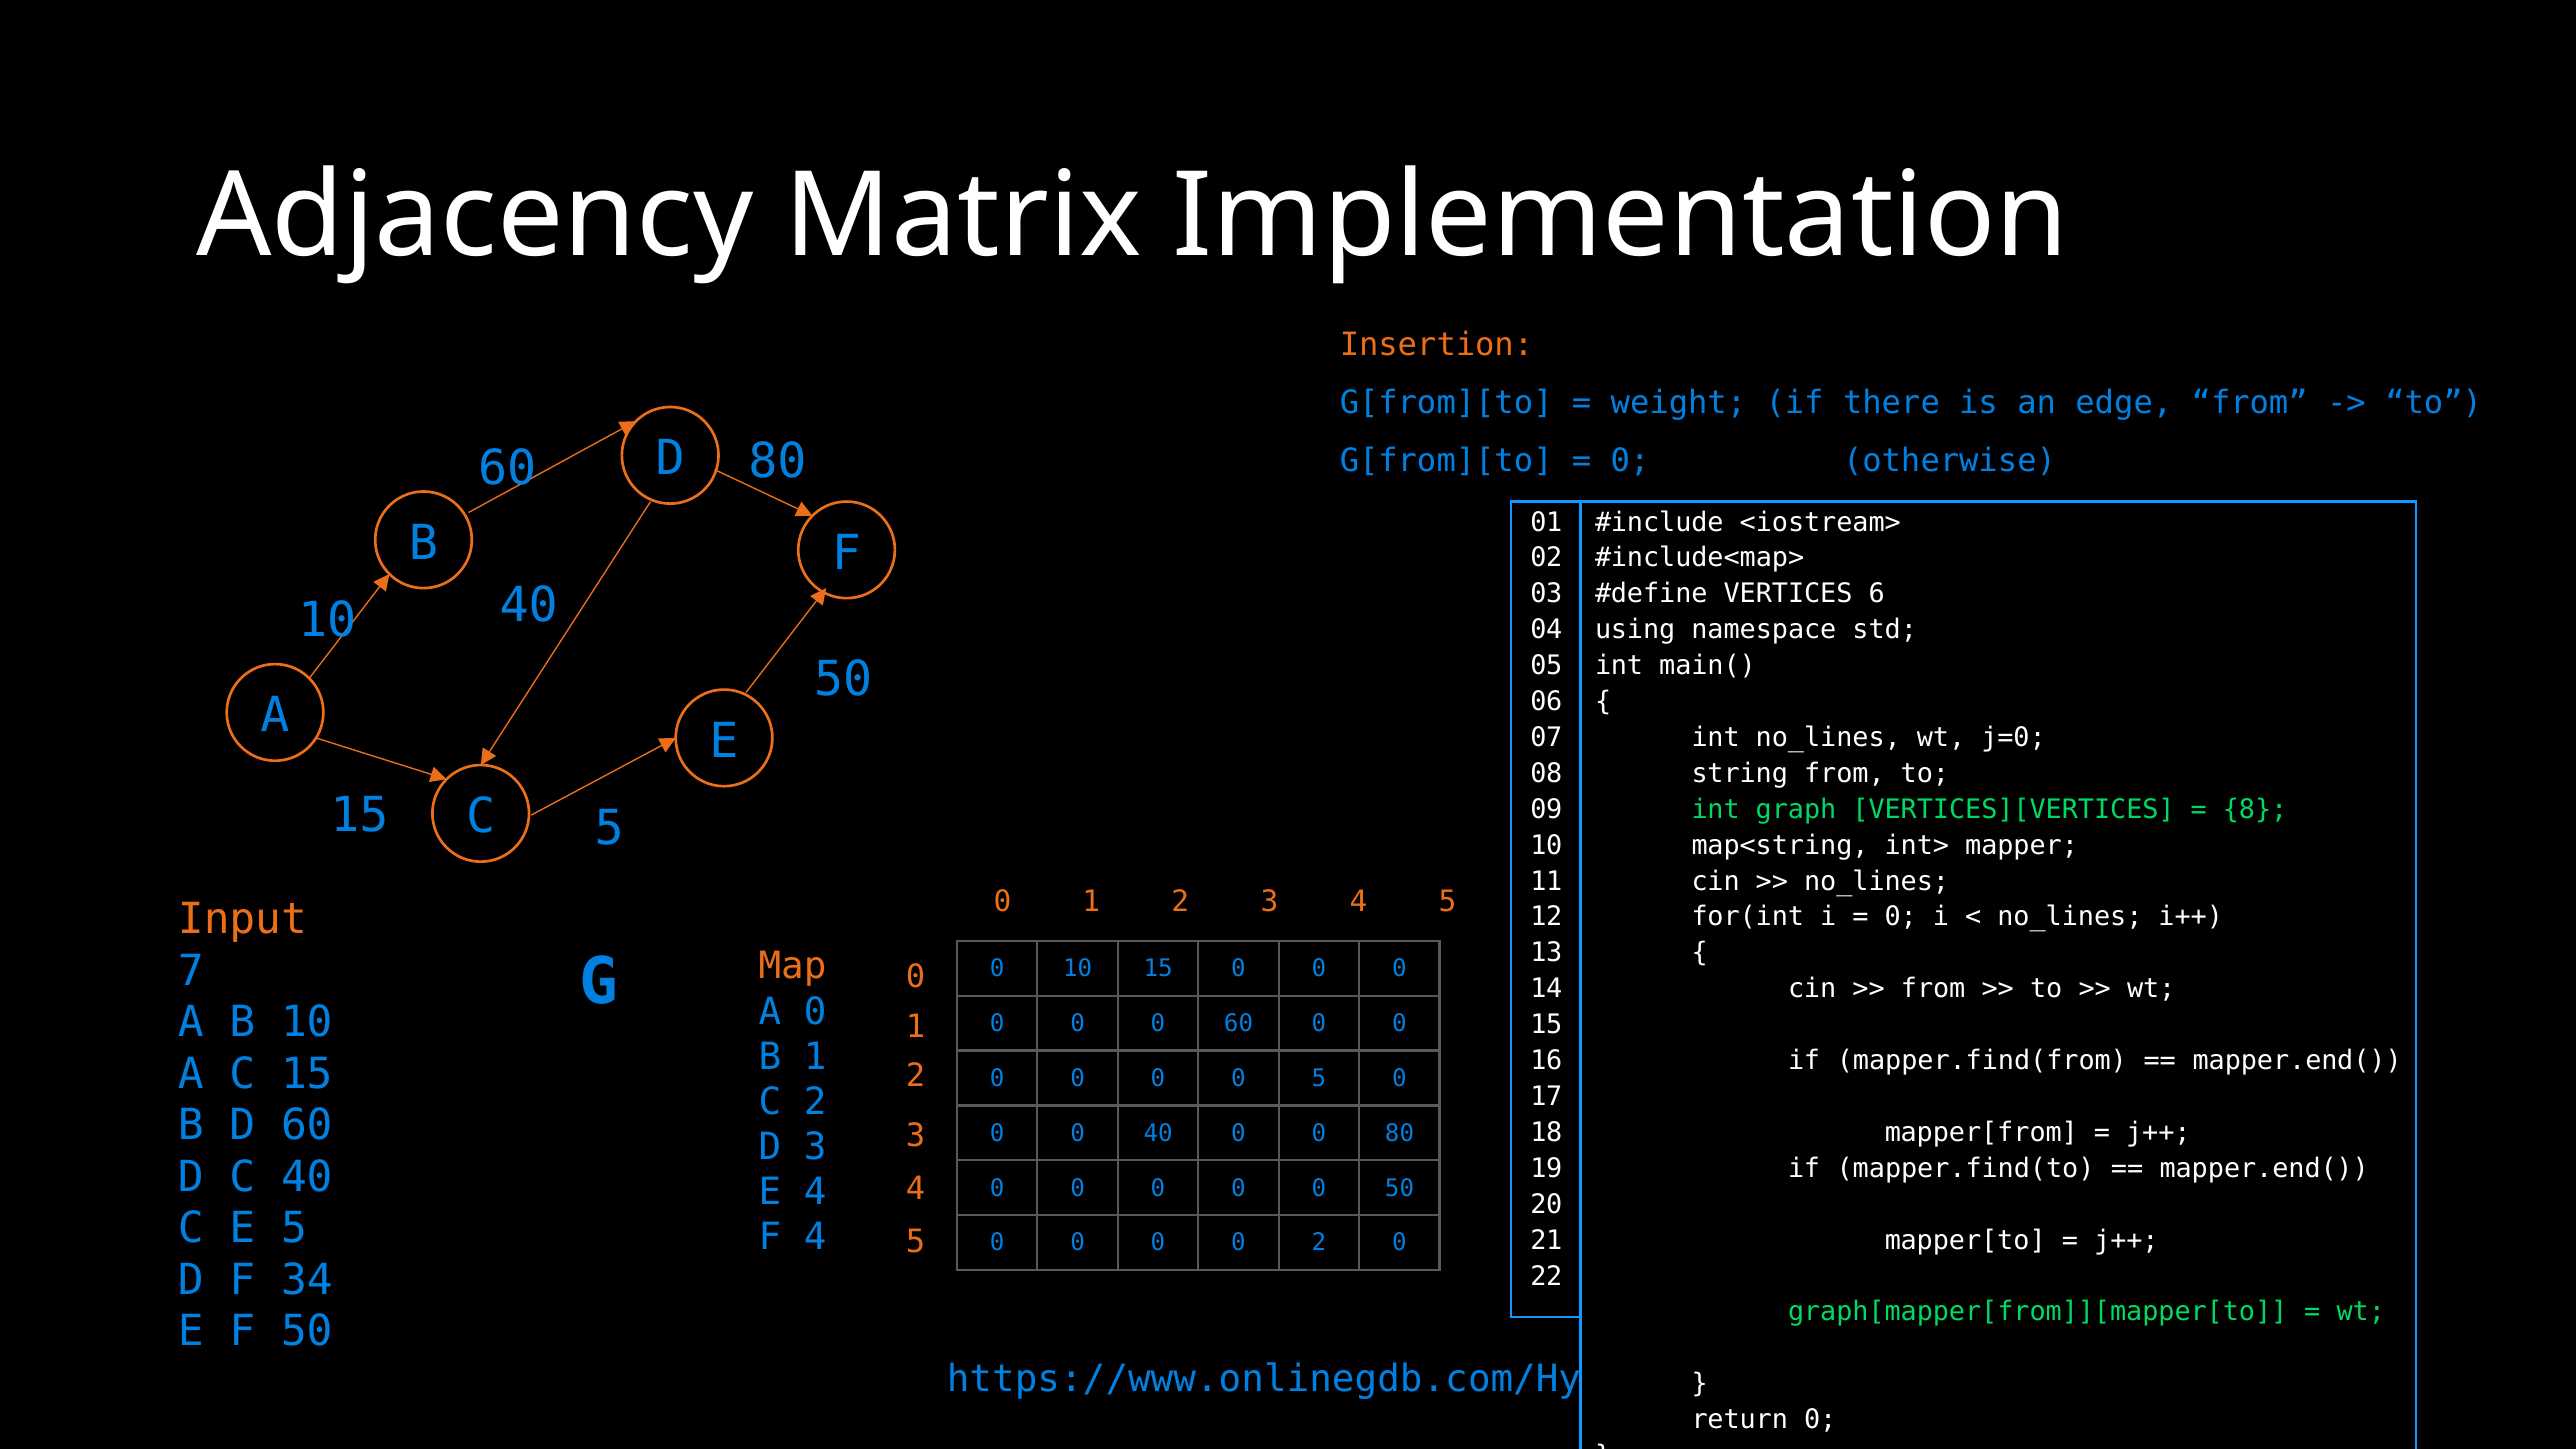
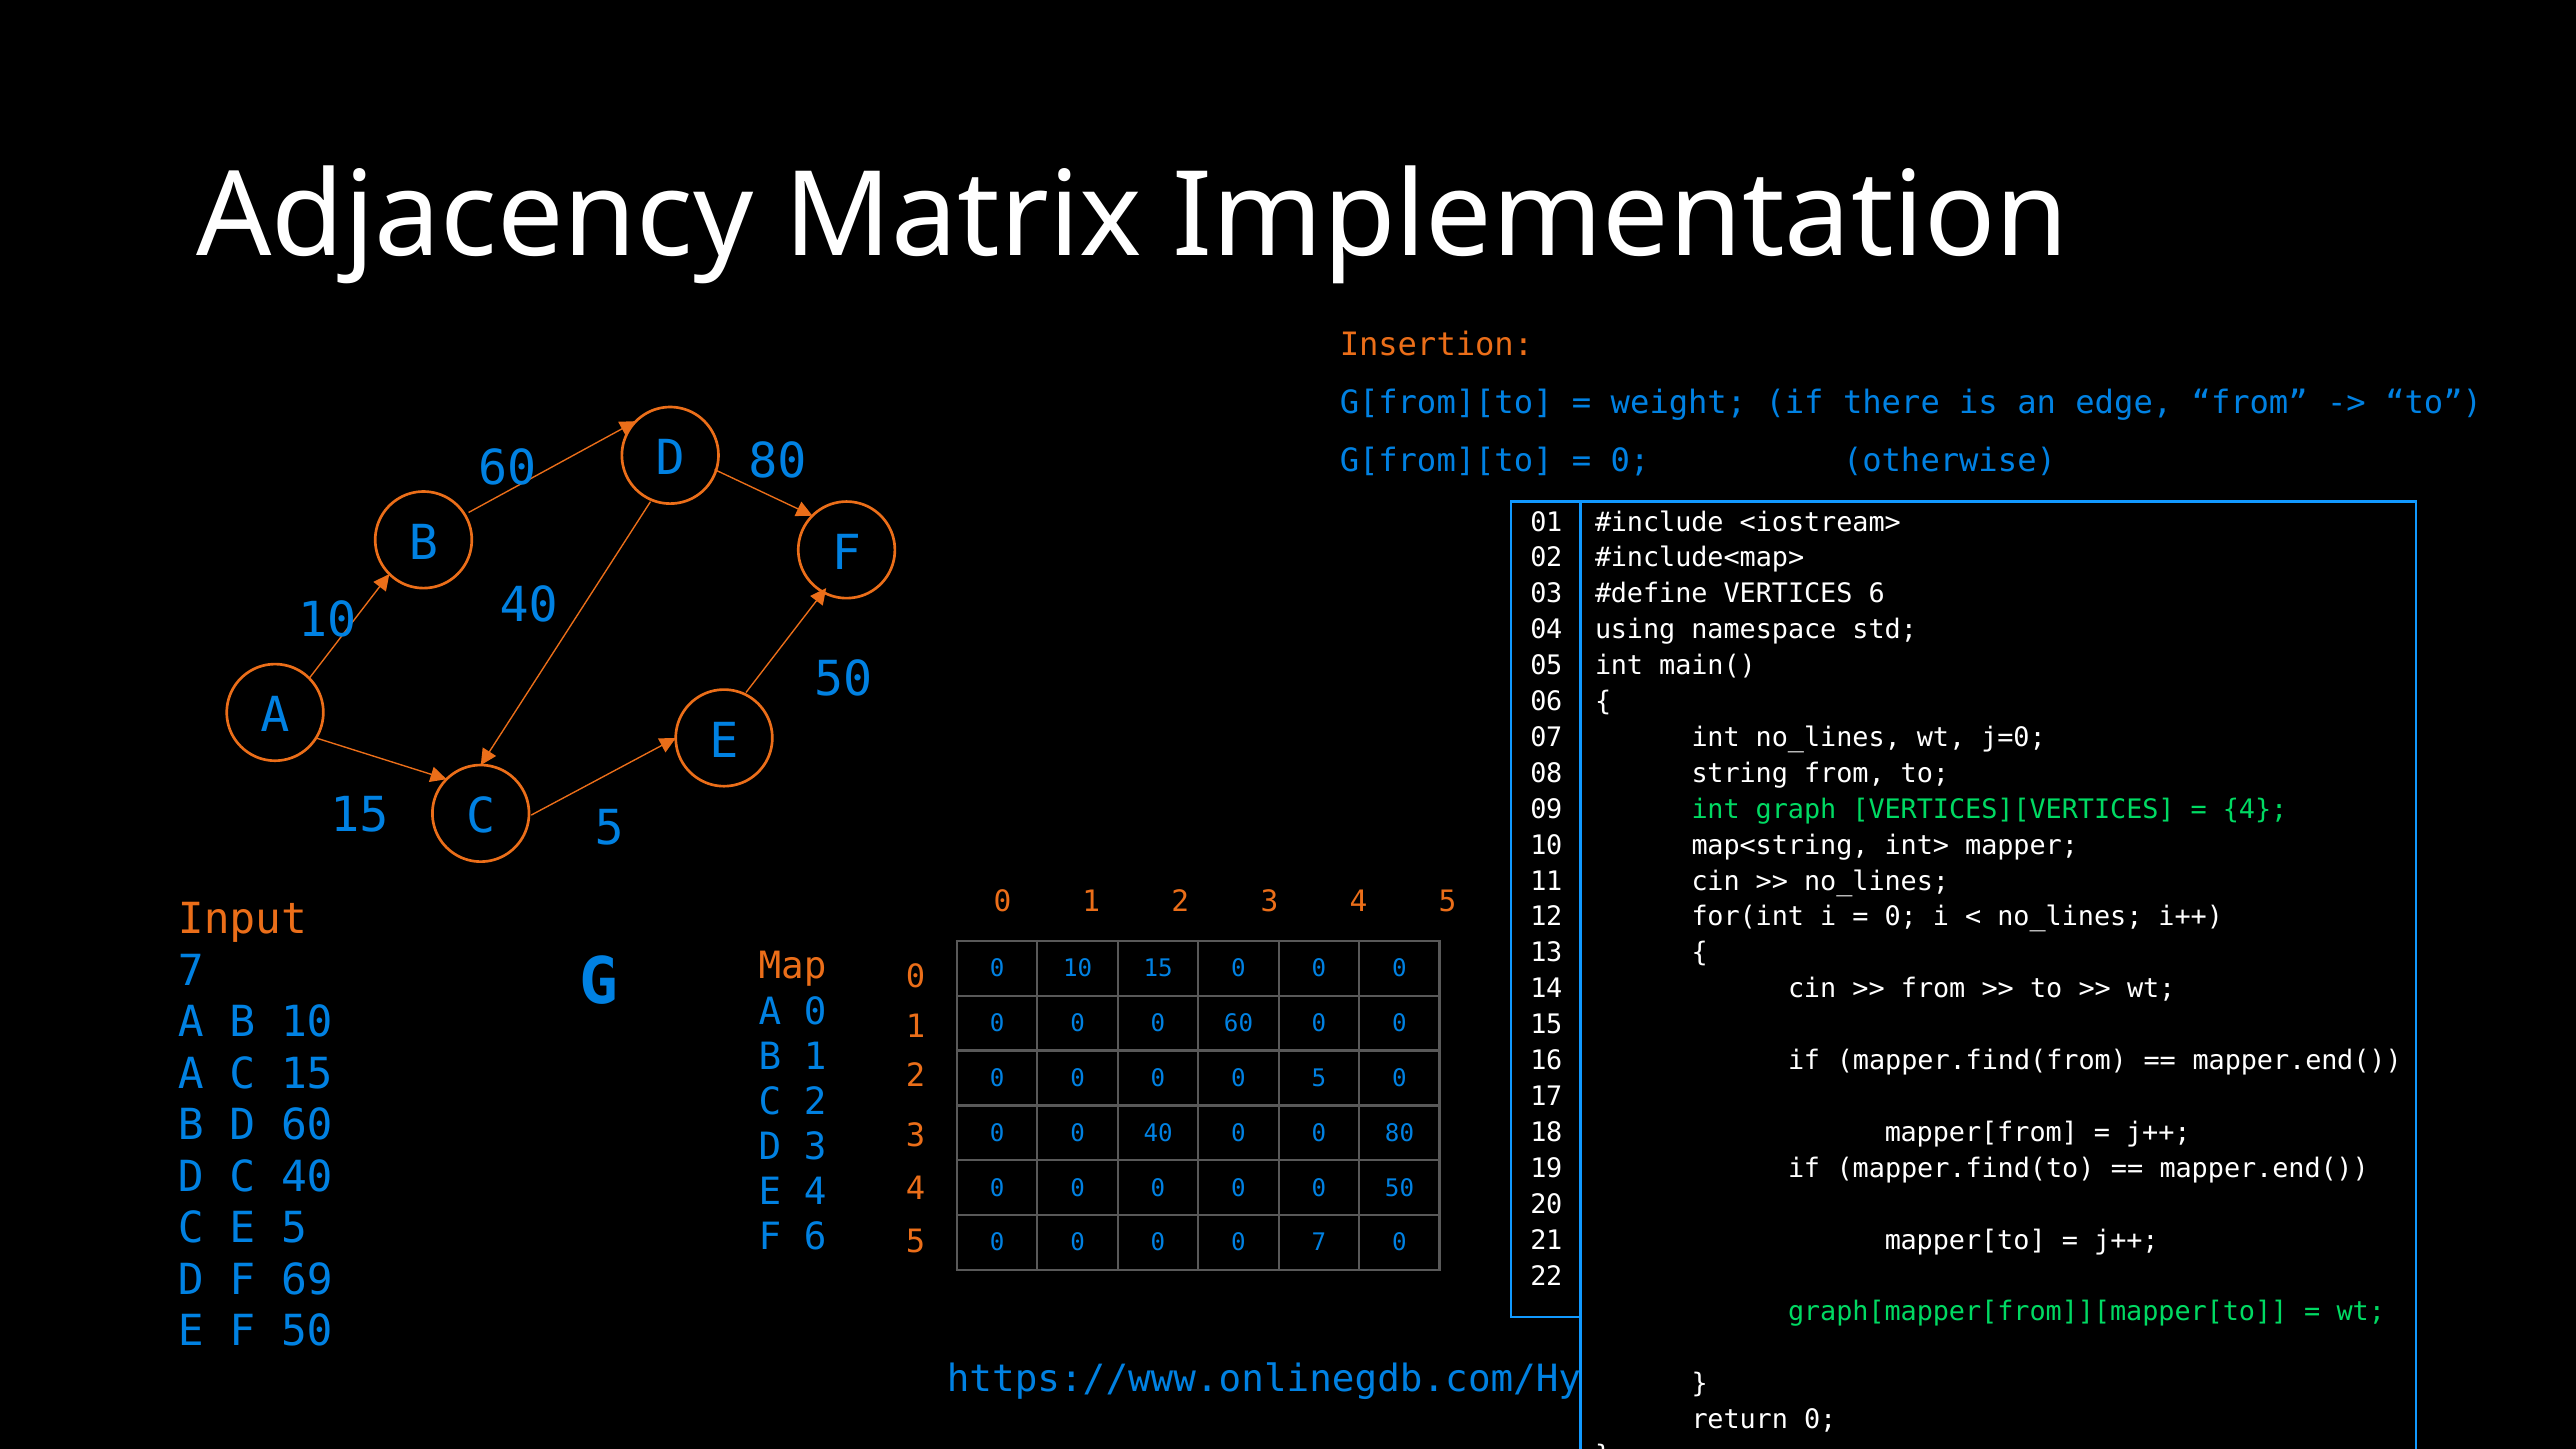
8: 8 -> 4 (2255, 809)
F 4: 4 -> 6 (815, 1237)
0 2: 2 -> 7 (1319, 1243)
34: 34 -> 69 (307, 1280)
